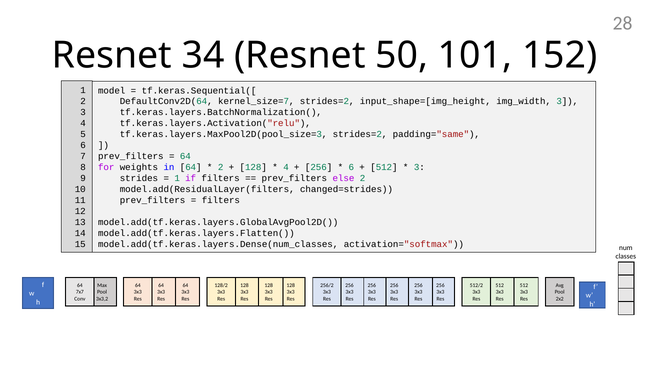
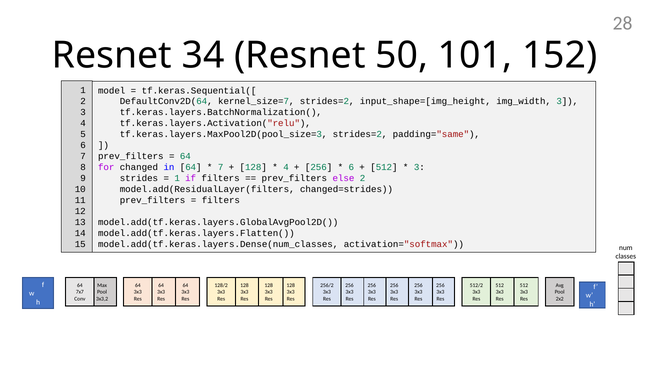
weights: weights -> changed (139, 167)
2: 2 -> 7 (221, 167)
